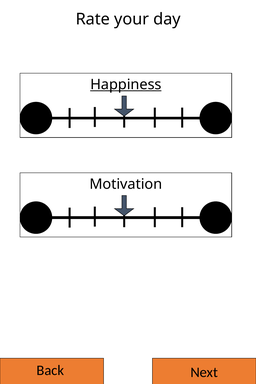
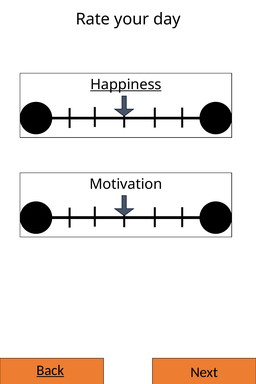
Back underline: none -> present (50, 370)
